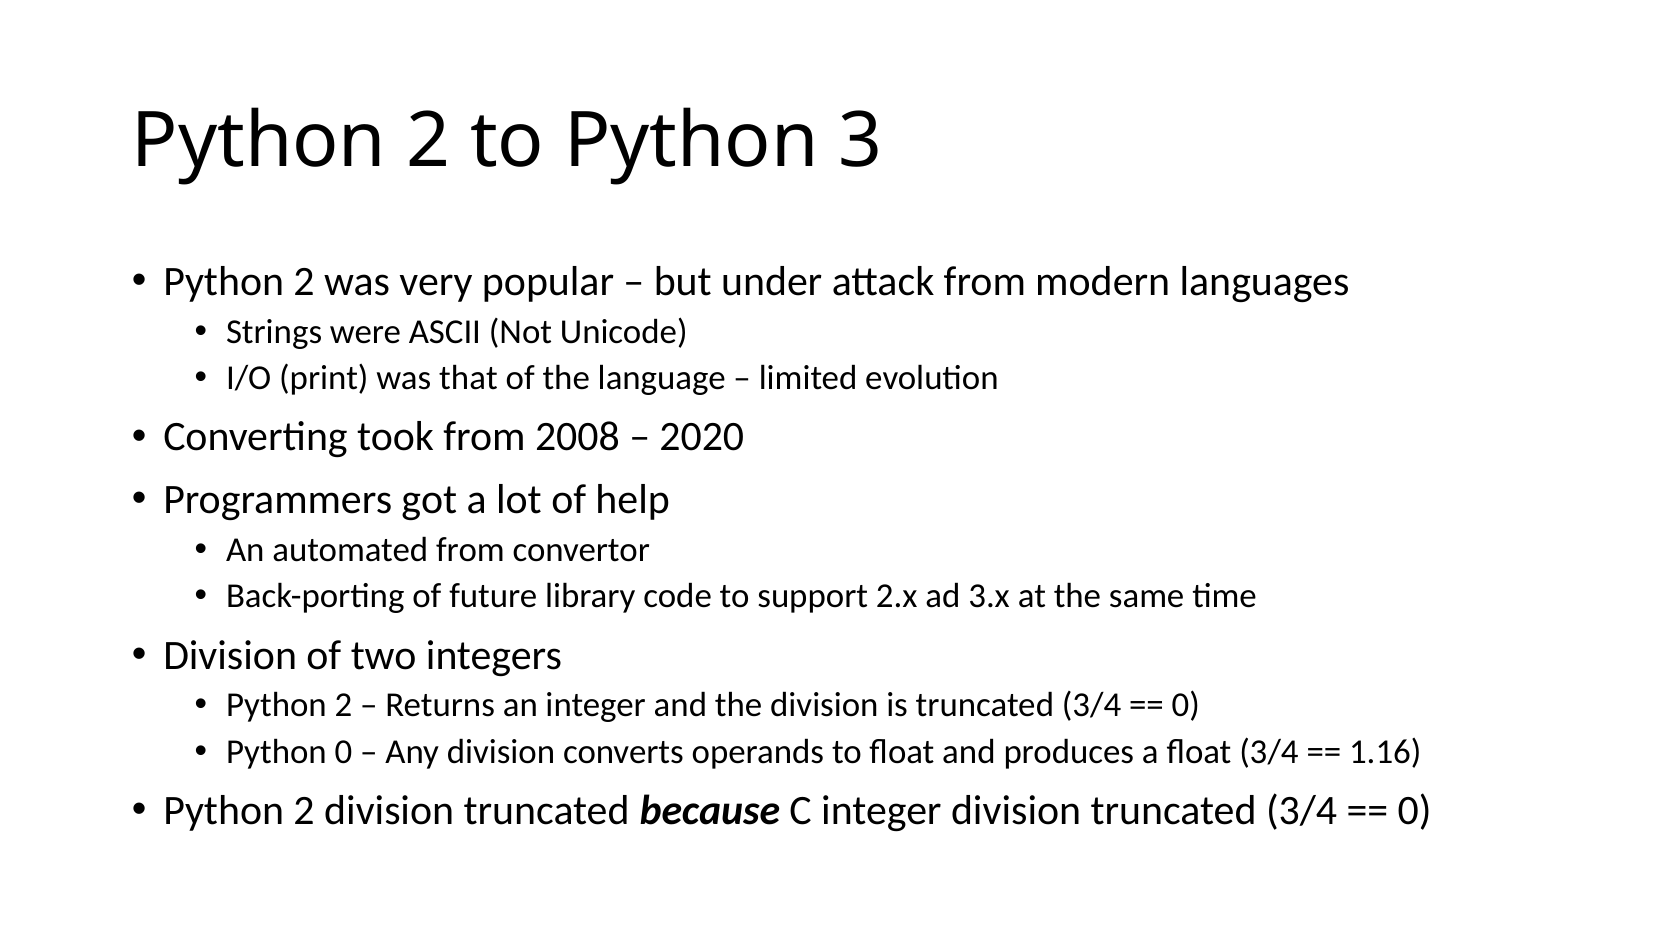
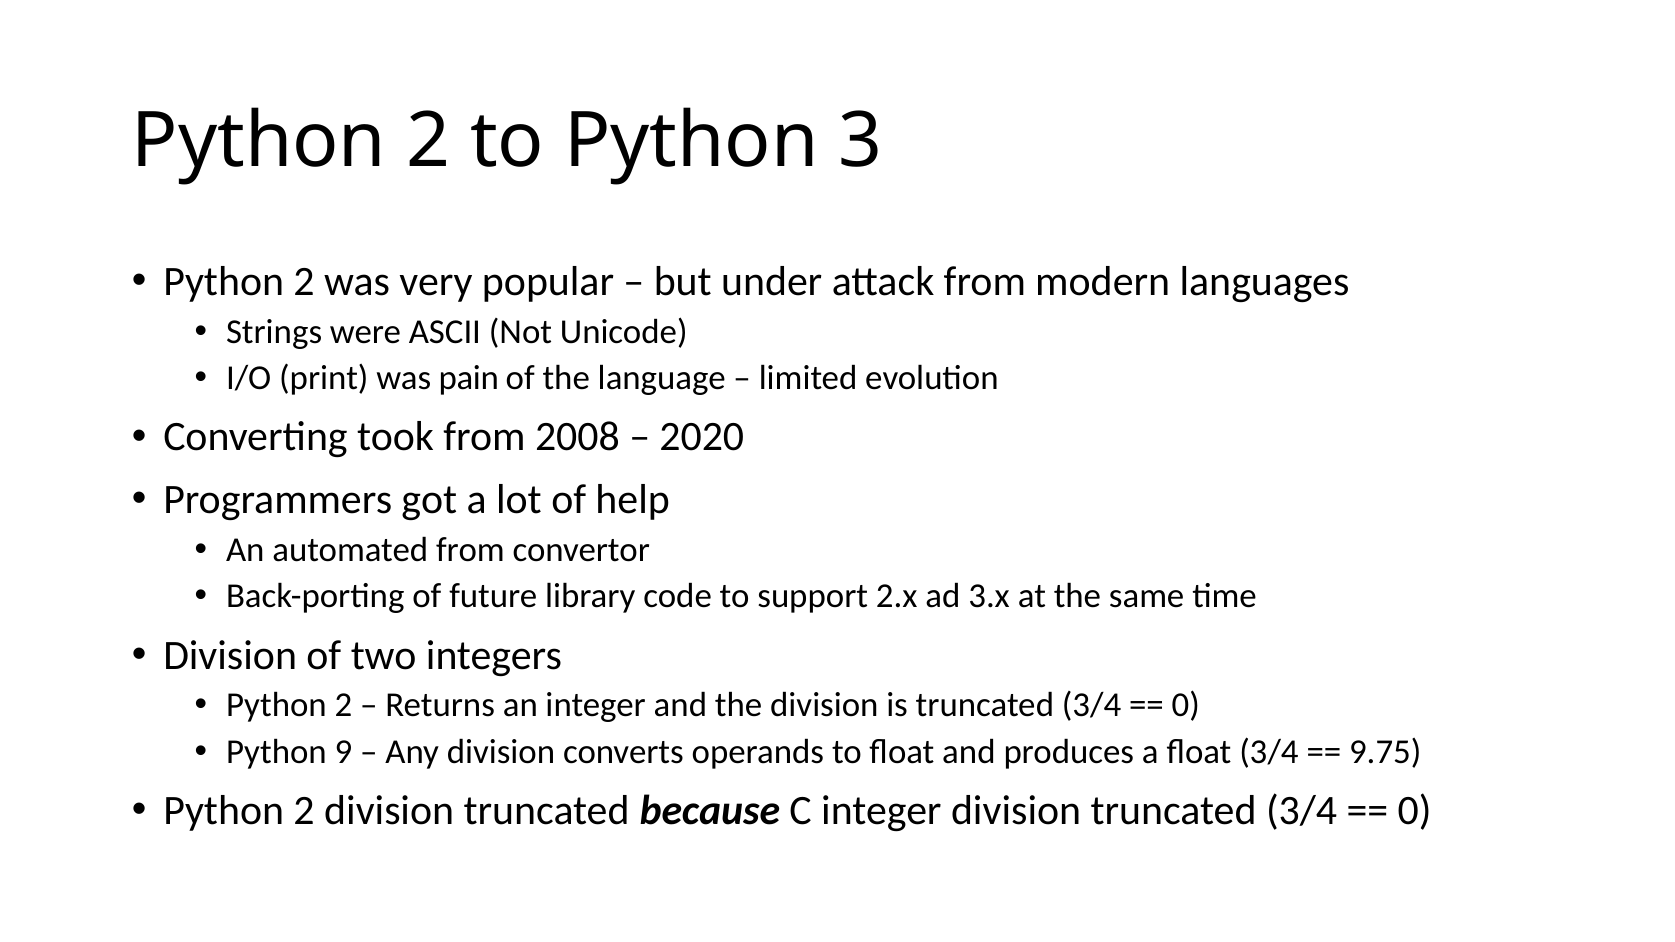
that: that -> pain (469, 378)
Python 0: 0 -> 9 (343, 752)
1.16: 1.16 -> 9.75 (1385, 752)
